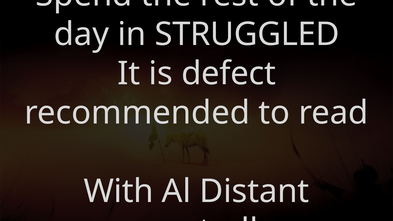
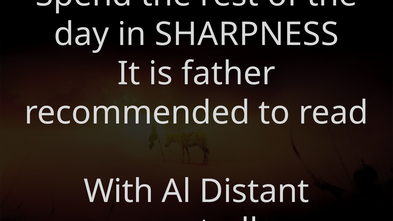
STRUGGLED: STRUGGLED -> SHARPNESS (247, 34)
defect: defect -> father (228, 74)
